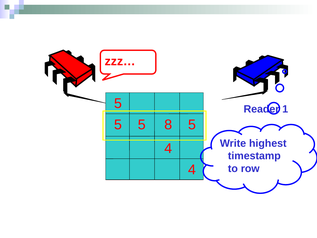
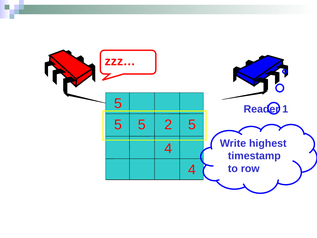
8: 8 -> 2 (168, 125)
